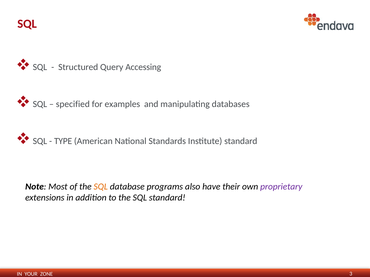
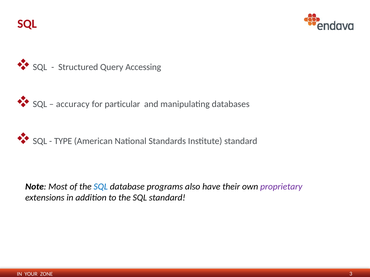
specified: specified -> accuracy (73, 104)
examples: examples -> particular (122, 104)
SQL colour: orange -> blue (101, 187)
